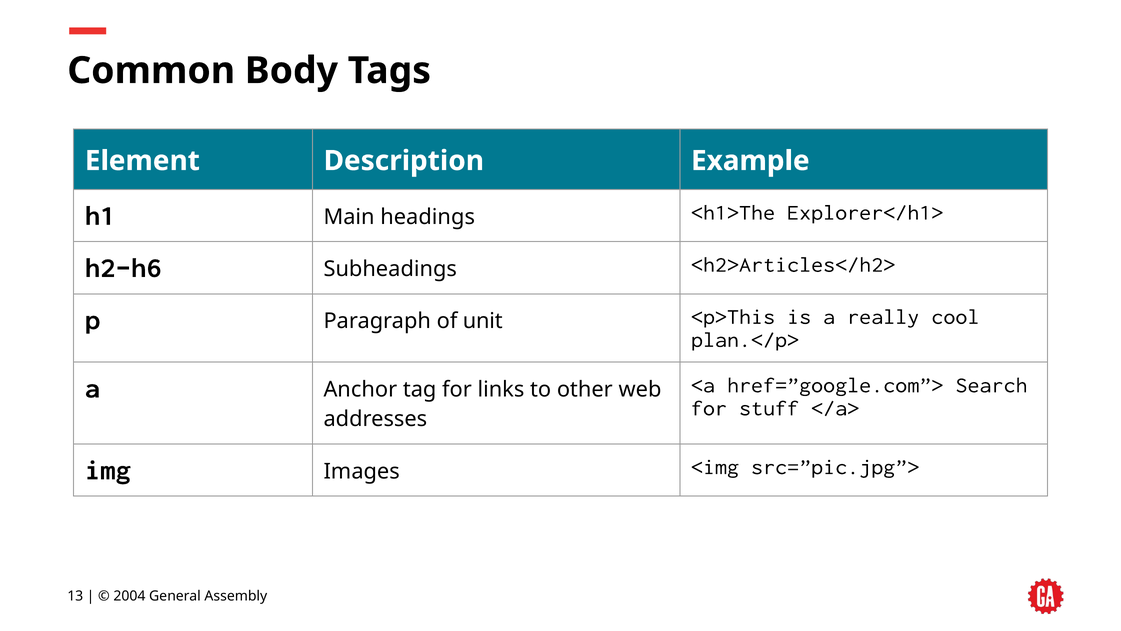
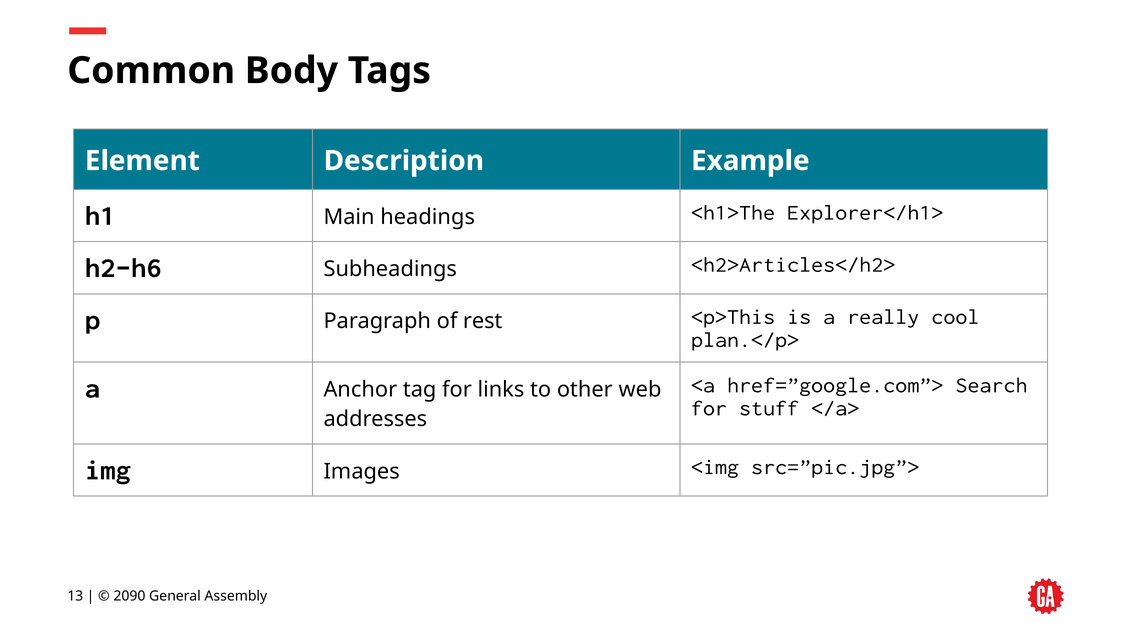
unit: unit -> rest (483, 321)
2004: 2004 -> 2090 (129, 596)
